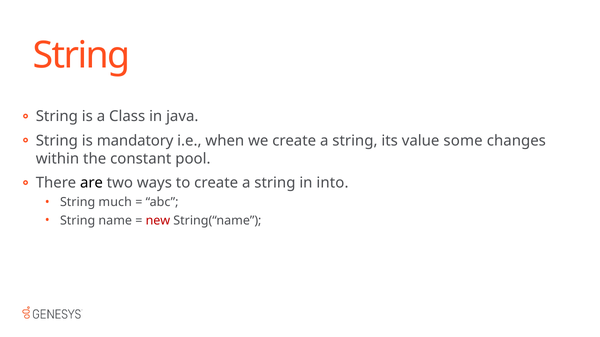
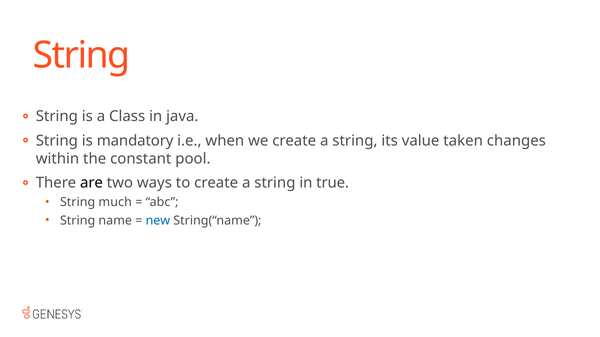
some: some -> taken (463, 141)
into: into -> true (333, 183)
new colour: red -> blue (158, 221)
